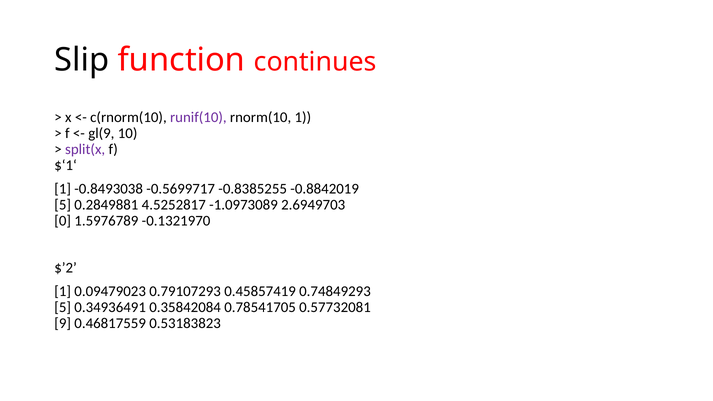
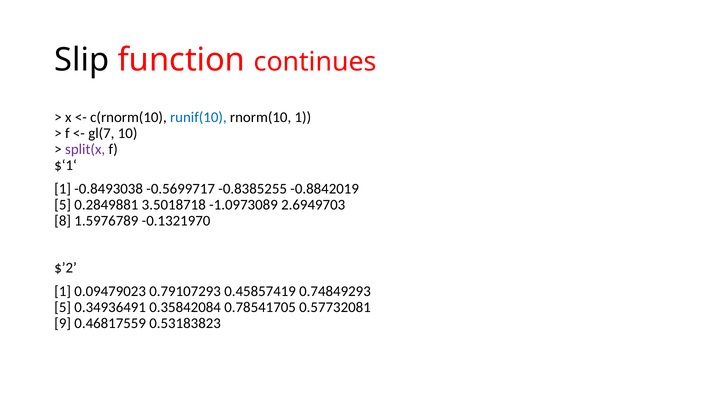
runif(10 colour: purple -> blue (198, 117)
gl(9: gl(9 -> gl(7 (101, 133)
4.5252817: 4.5252817 -> 3.5018718 (174, 205)
0: 0 -> 8 (63, 221)
